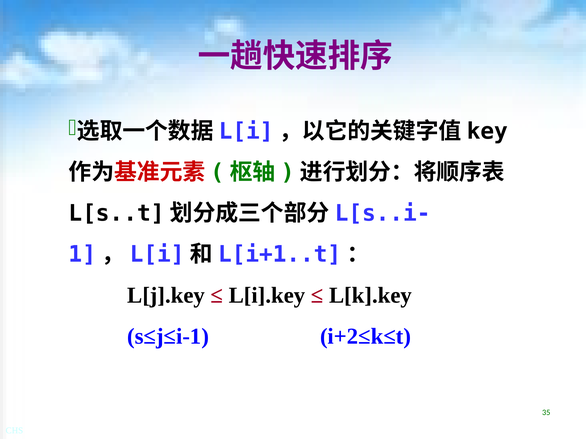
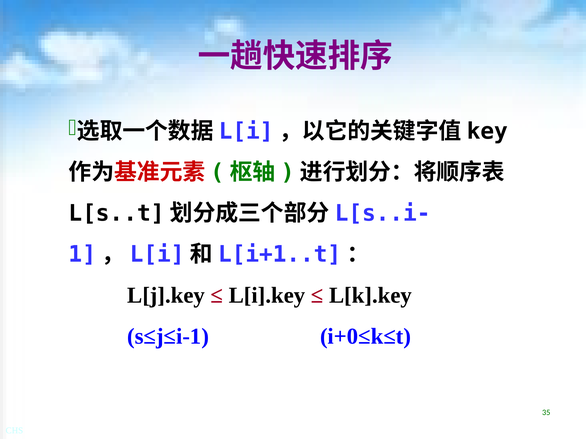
i+2≤k≤t: i+2≤k≤t -> i+0≤k≤t (366, 337)
